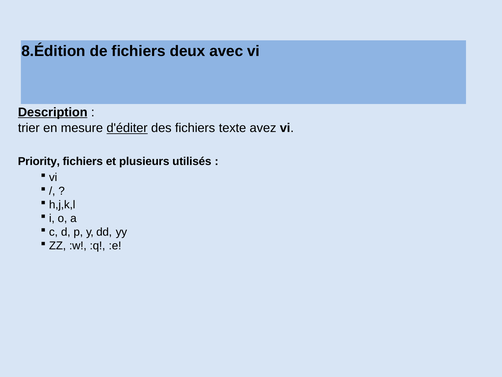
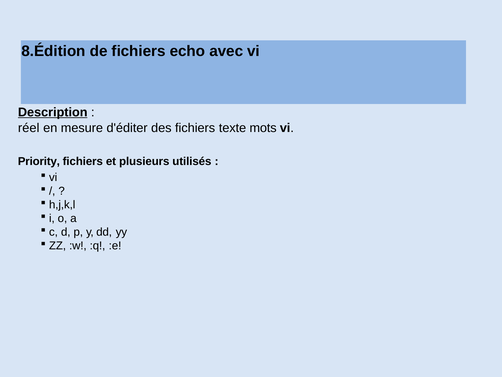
deux: deux -> echo (187, 51)
trier: trier -> réel (29, 128)
d'éditer underline: present -> none (127, 128)
avez: avez -> mots (263, 128)
